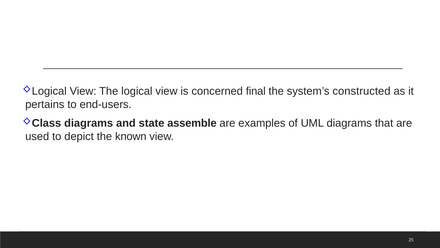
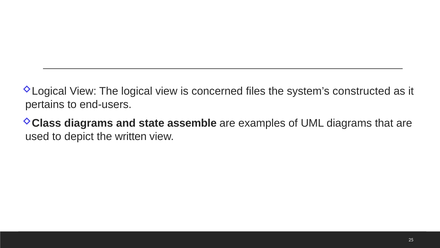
final: final -> files (256, 91)
known: known -> written (131, 136)
